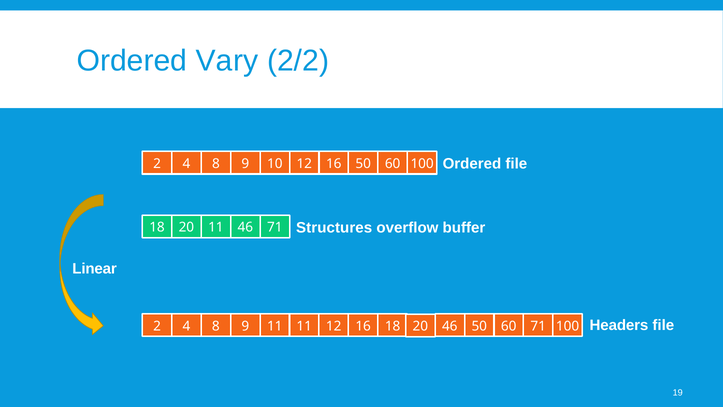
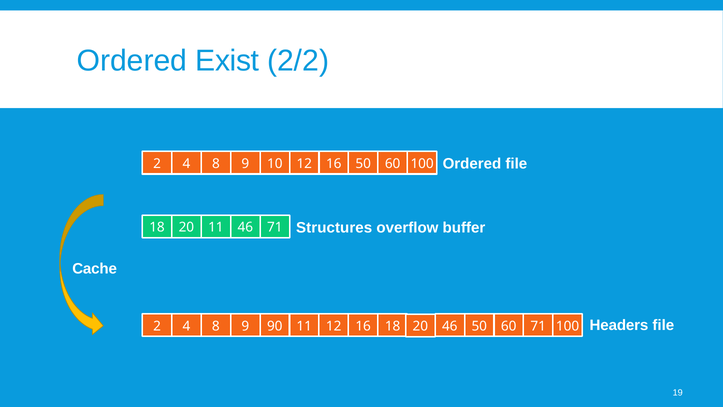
Vary: Vary -> Exist (227, 61)
Linear: Linear -> Cache (95, 268)
9 11: 11 -> 90 (275, 326)
